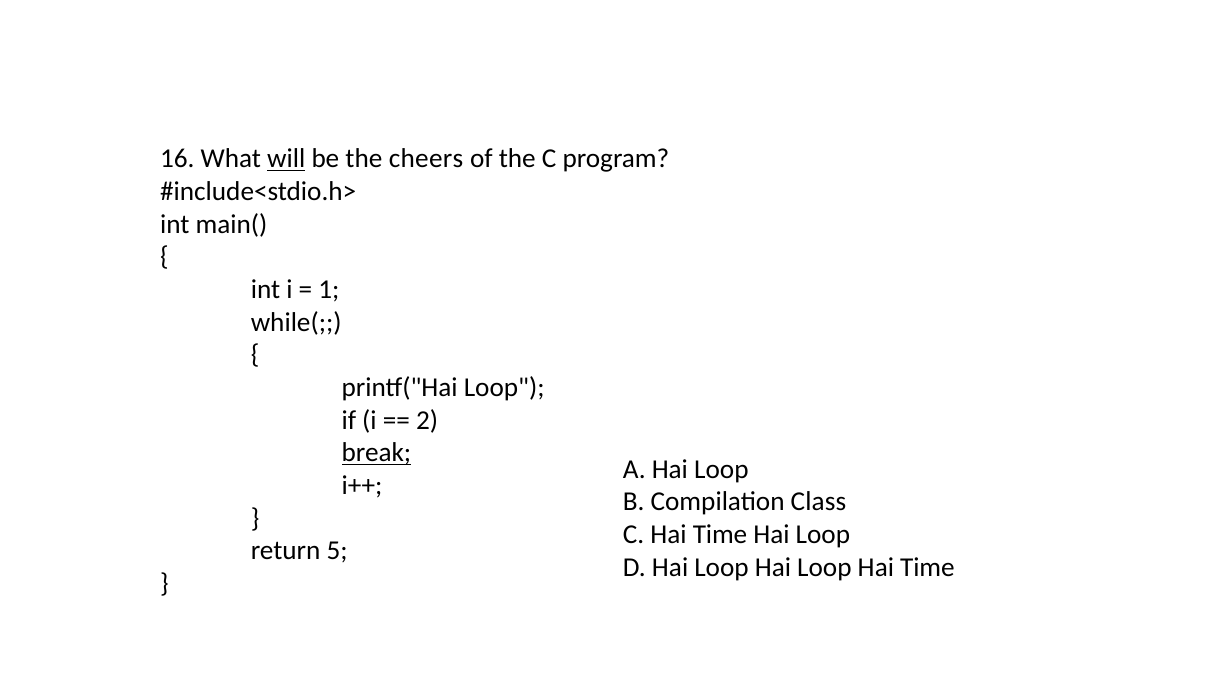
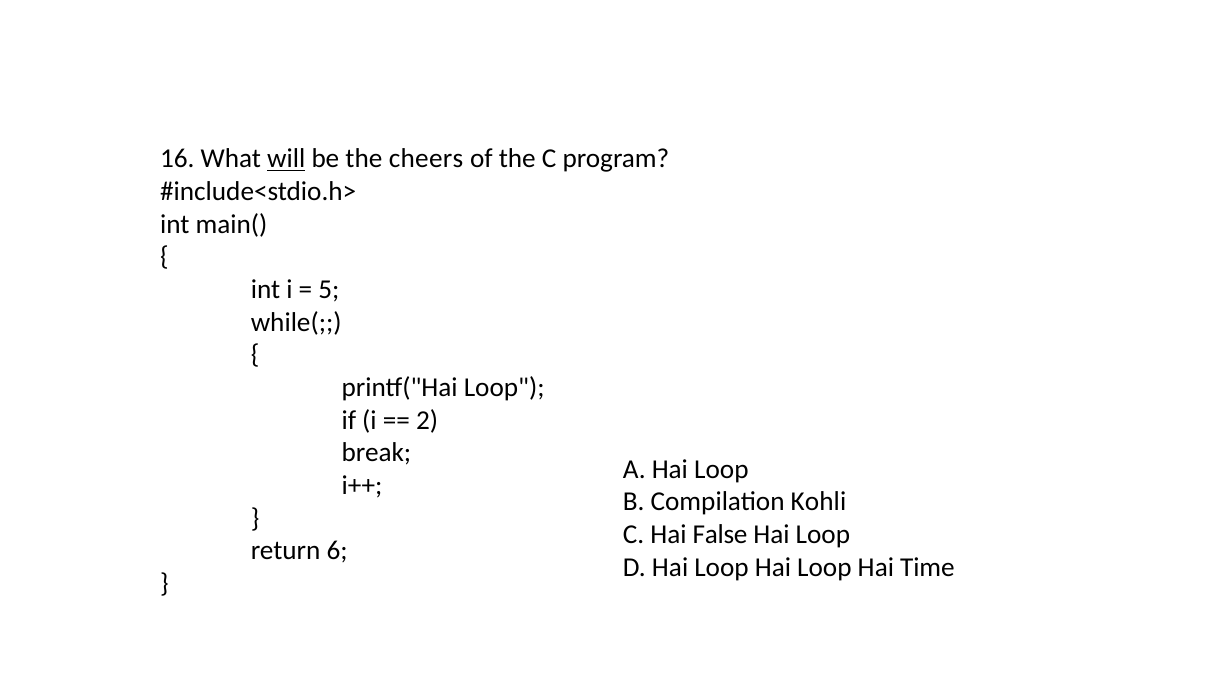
1: 1 -> 5 (329, 289)
break underline: present -> none (376, 453)
Class: Class -> Kohli (818, 501)
C Hai Time: Time -> False (720, 534)
5: 5 -> 6 (337, 551)
